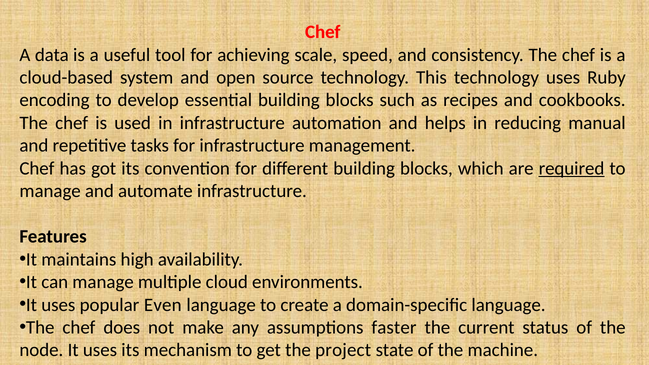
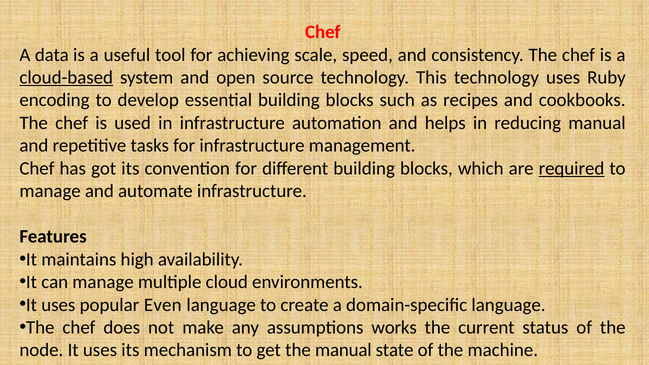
cloud-based underline: none -> present (66, 78)
faster: faster -> works (394, 328)
the project: project -> manual (343, 350)
